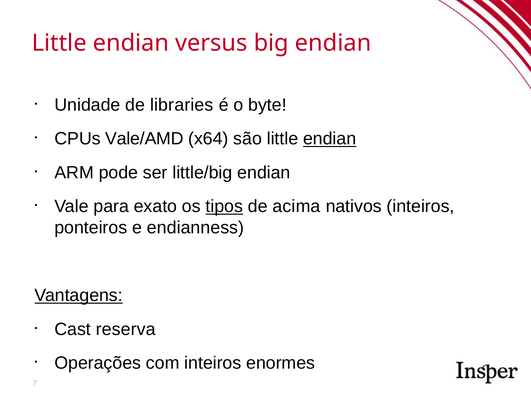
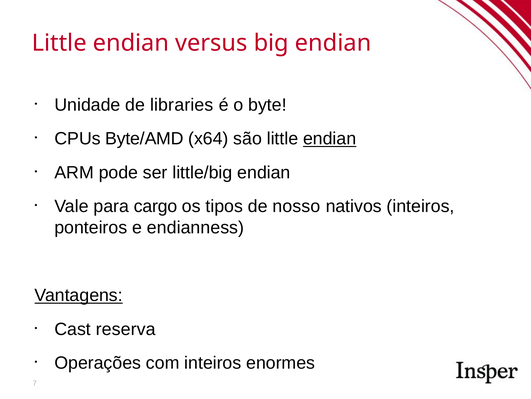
Vale/AMD: Vale/AMD -> Byte/AMD (144, 139)
exato: exato -> cargo (156, 206)
tipos underline: present -> none (224, 206)
acima: acima -> nosso (297, 206)
